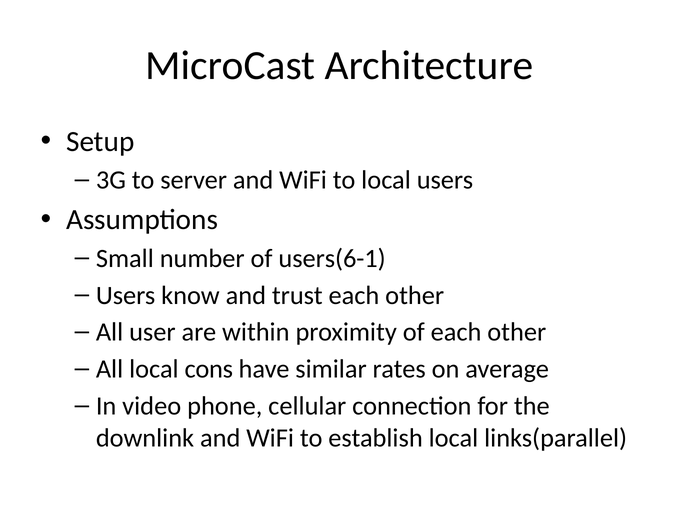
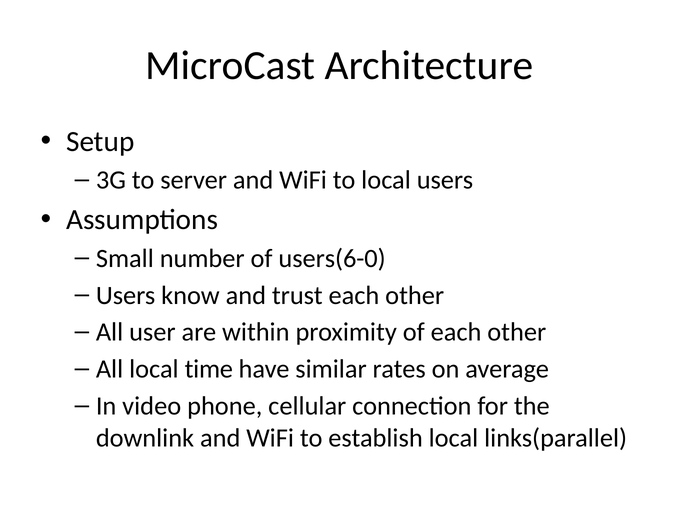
users(6-1: users(6-1 -> users(6-0 (332, 258)
cons: cons -> time (209, 369)
